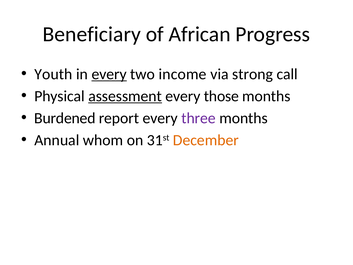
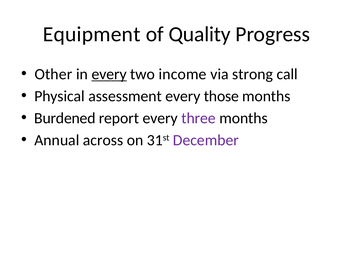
Beneficiary: Beneficiary -> Equipment (92, 34)
African: African -> Quality (200, 34)
Youth: Youth -> Other (53, 74)
assessment underline: present -> none (125, 96)
whom: whom -> across (103, 140)
December colour: orange -> purple (206, 140)
